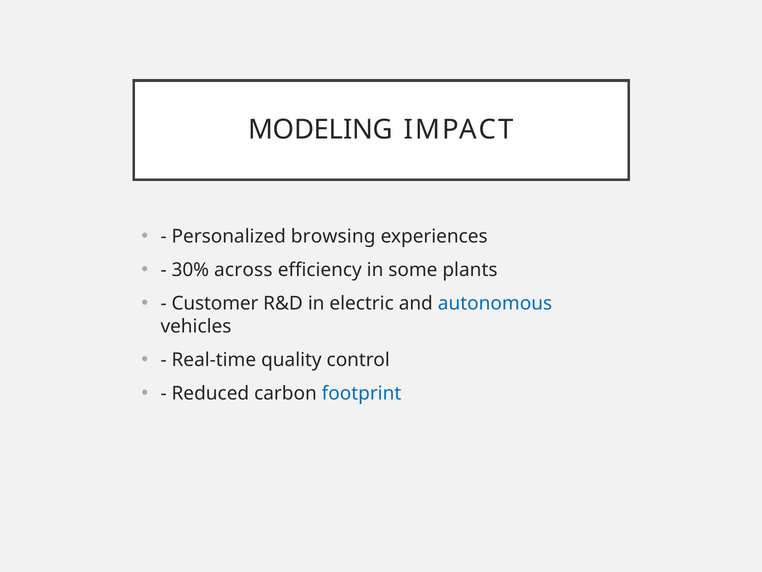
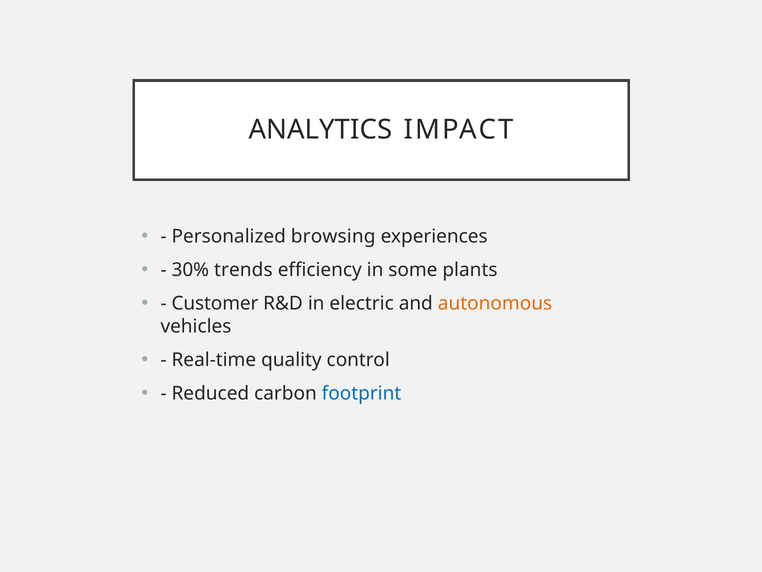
MODELING: MODELING -> ANALYTICS (320, 130)
across: across -> trends (243, 270)
autonomous colour: blue -> orange (495, 303)
